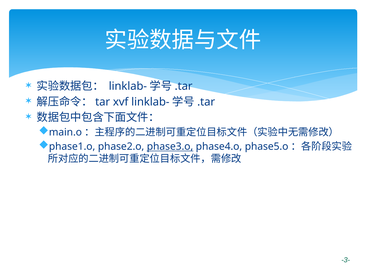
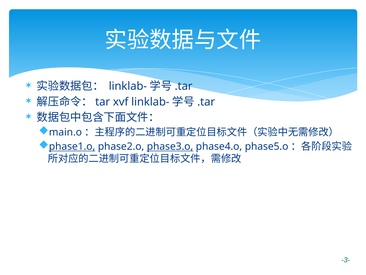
phase1.o underline: none -> present (72, 146)
